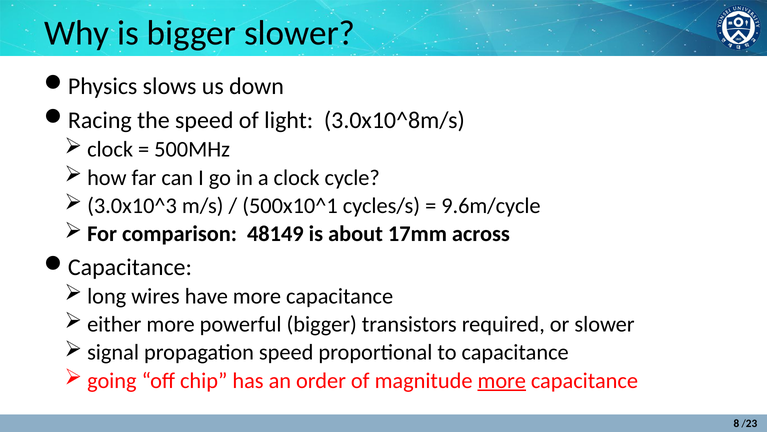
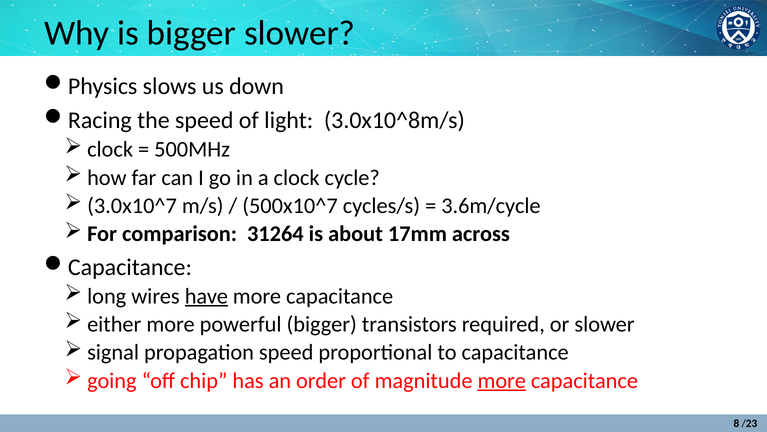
3.0x10^3: 3.0x10^3 -> 3.0x10^7 (132, 206)
500x10^1: 500x10^1 -> 500x10^7 (290, 206)
9.6m/cycle: 9.6m/cycle -> 3.6m/cycle (491, 206)
48149: 48149 -> 31264 (275, 234)
have underline: none -> present (206, 296)
